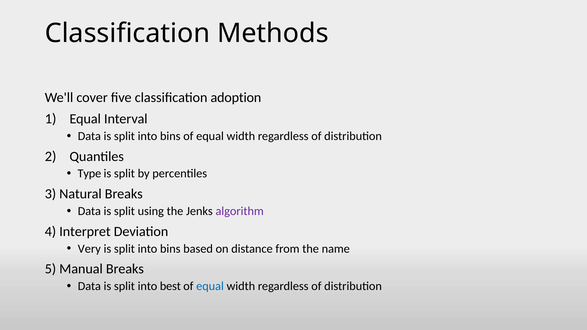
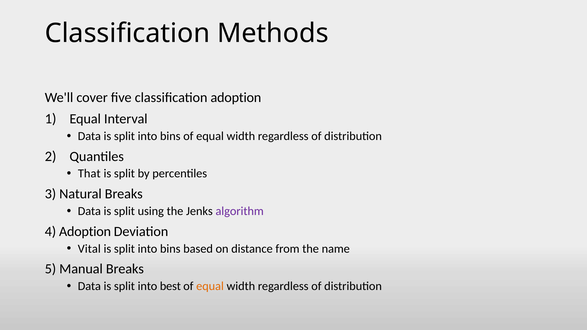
Type: Type -> That (89, 174)
4 Interpret: Interpret -> Adoption (85, 232)
Very: Very -> Vital (89, 249)
equal colour: blue -> orange (210, 286)
